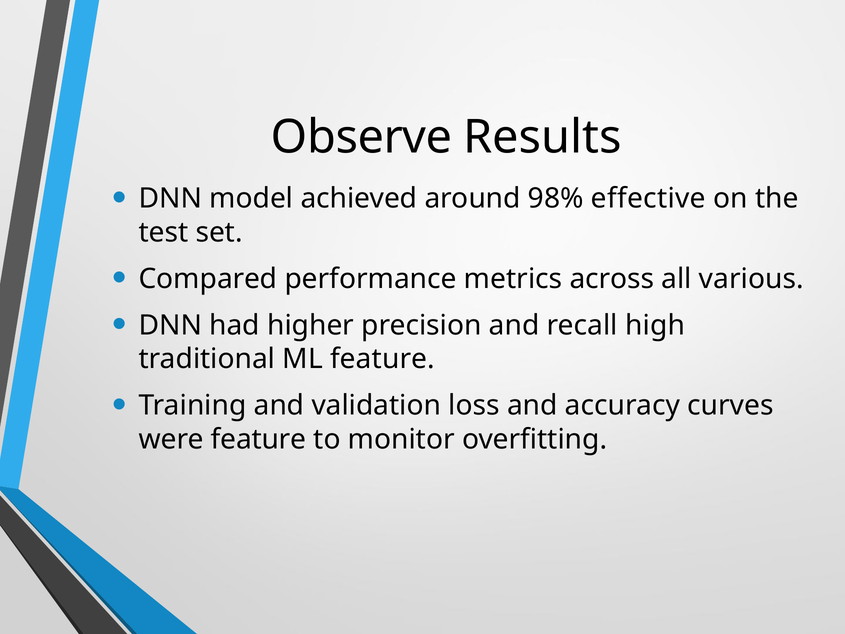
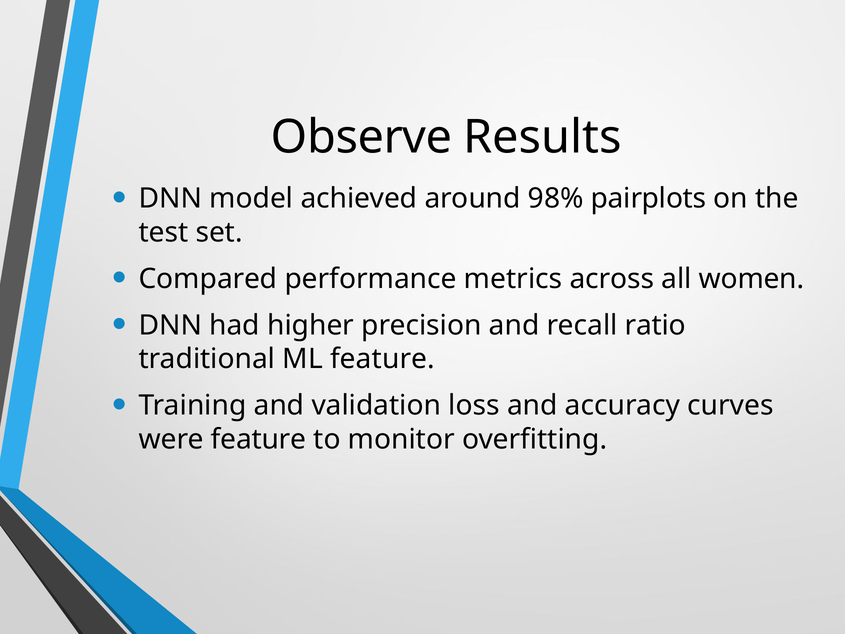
effective: effective -> pairplots (649, 198)
various: various -> women (752, 279)
high: high -> ratio (655, 325)
